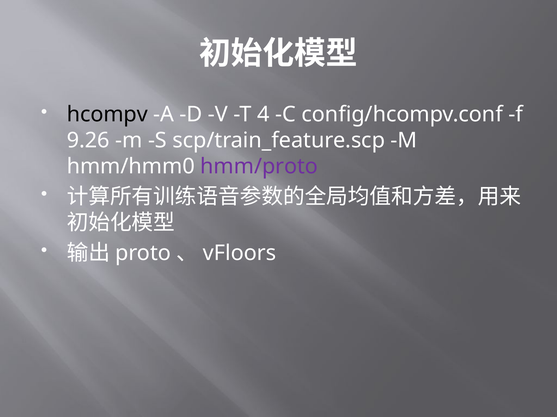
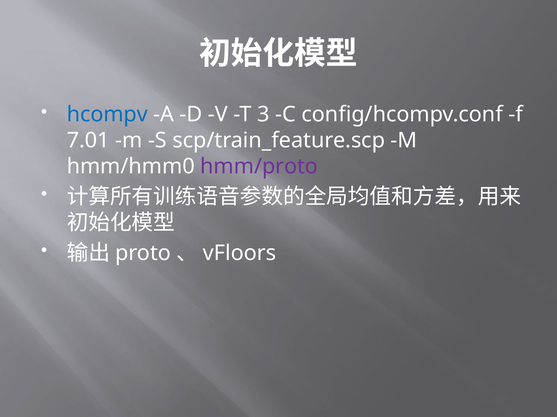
hcompv colour: black -> blue (107, 115)
4: 4 -> 3 (263, 115)
9.26: 9.26 -> 7.01 (88, 141)
